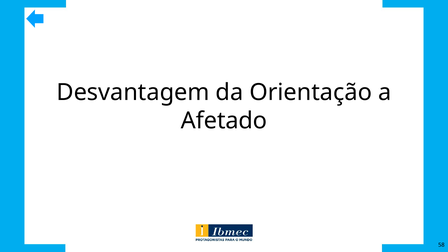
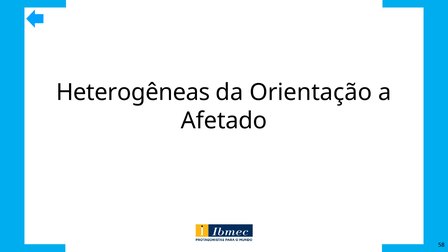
Desvantagem: Desvantagem -> Heterogêneas (133, 93)
